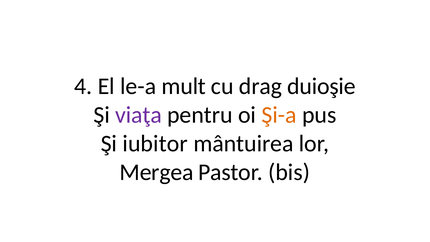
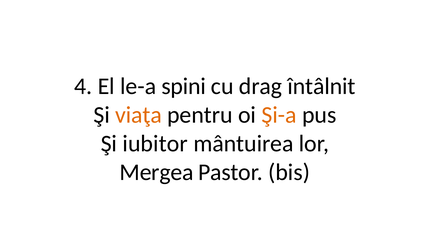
mult: mult -> spini (184, 86)
duioşie: duioşie -> întâlnit (321, 86)
viaţa colour: purple -> orange (139, 115)
